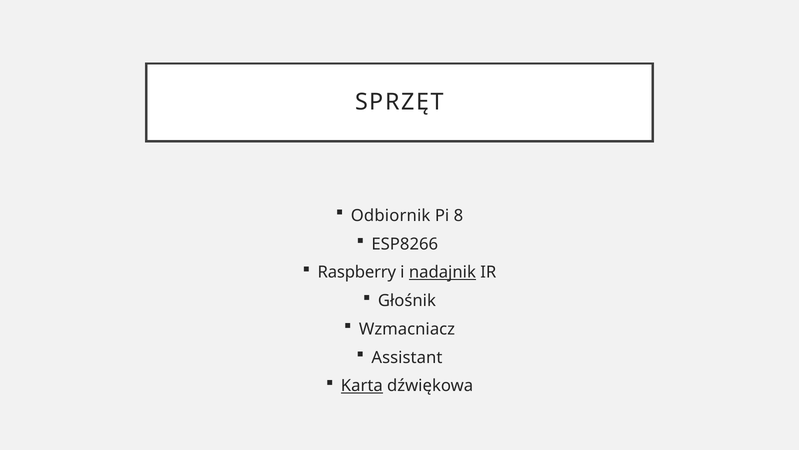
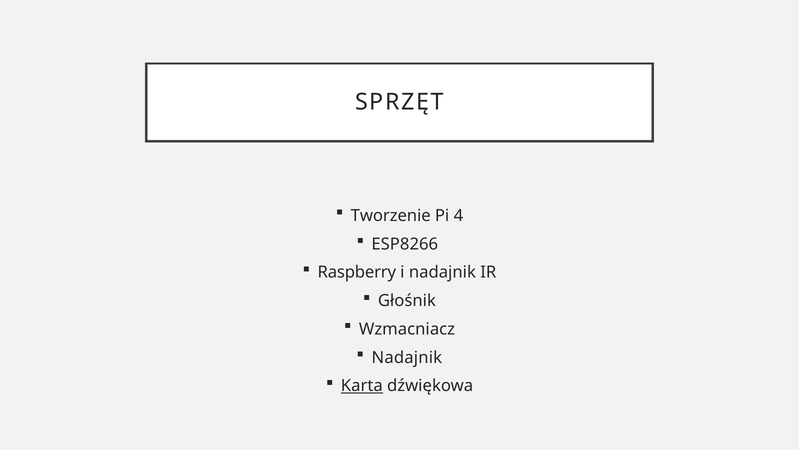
Odbiornik: Odbiornik -> Tworzenie (391, 215)
8: 8 -> 4 (458, 215)
nadajnik underline: present -> none (442, 272)
Assistant: Assistant -> Nadajnik (407, 357)
